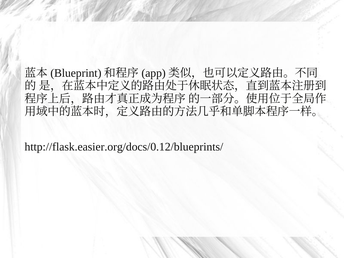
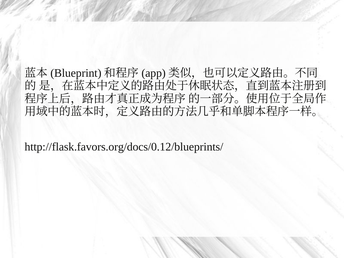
http://flask.easier.org/docs/0.12/blueprints/: http://flask.easier.org/docs/0.12/blueprints/ -> http://flask.favors.org/docs/0.12/blueprints/ (124, 147)
